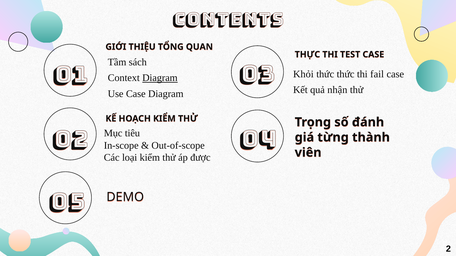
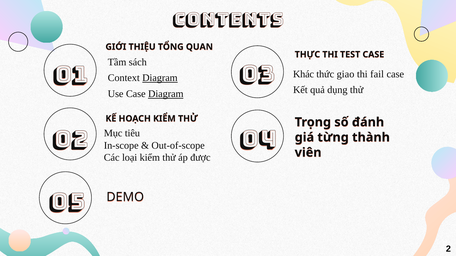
Khỏi: Khỏi -> Khác (304, 74)
thức thức: thức -> giao (346, 74)
nhận: nhận -> dụng (337, 90)
Diagram underline: none -> present (166, 94)
